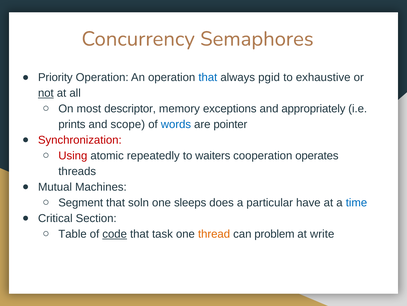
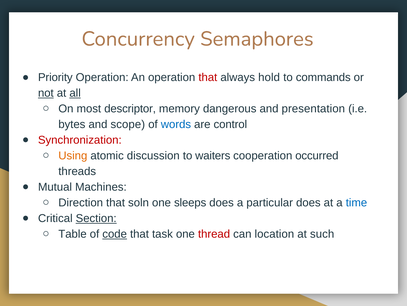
that colour: blue -> red (208, 77)
pgid: pgid -> hold (269, 77)
exhaustive: exhaustive -> commands (323, 77)
all underline: none -> present (75, 93)
exceptions: exceptions -> dangerous (230, 109)
appropriately: appropriately -> presentation (313, 109)
prints: prints -> bytes (72, 124)
pointer: pointer -> control (230, 124)
Using colour: red -> orange (73, 155)
repeatedly: repeatedly -> discussion (153, 155)
operates: operates -> occurred (317, 155)
Segment: Segment -> Direction (81, 202)
particular have: have -> does (308, 202)
Section underline: none -> present (96, 218)
thread colour: orange -> red (214, 233)
problem: problem -> location (274, 233)
write: write -> such (322, 233)
